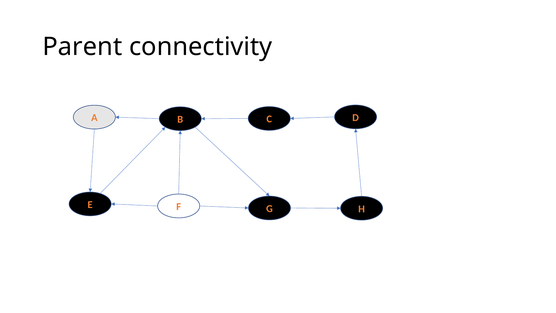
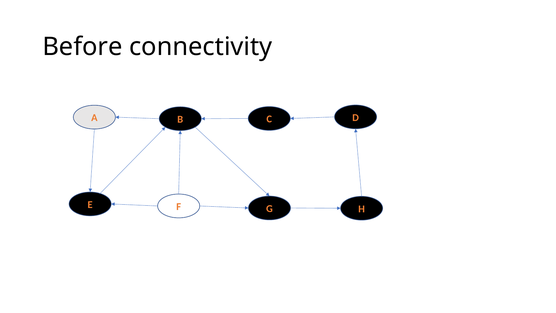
Parent: Parent -> Before (82, 47)
